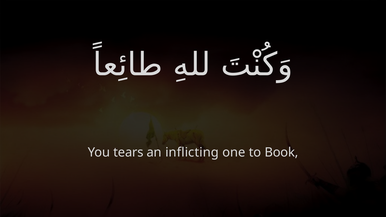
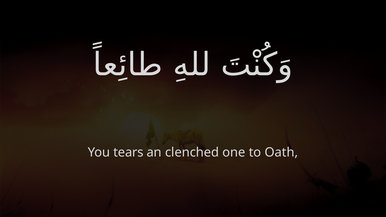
inflicting: inflicting -> clenched (192, 152)
Book: Book -> Oath (281, 152)
